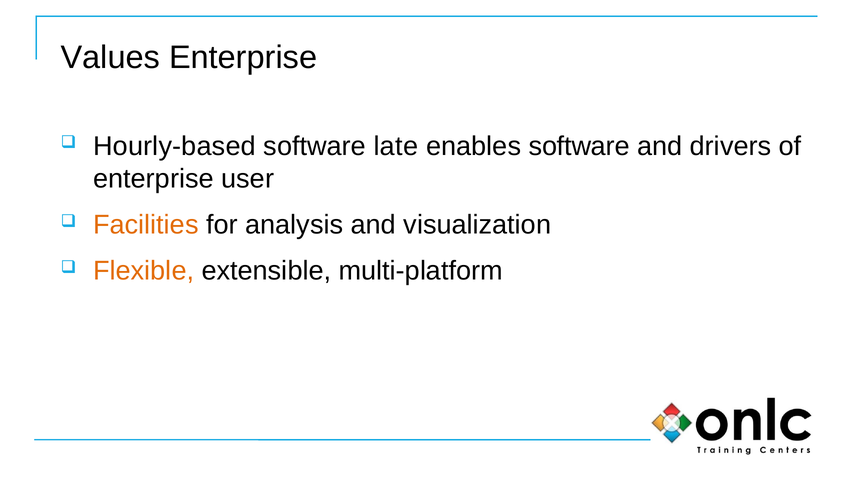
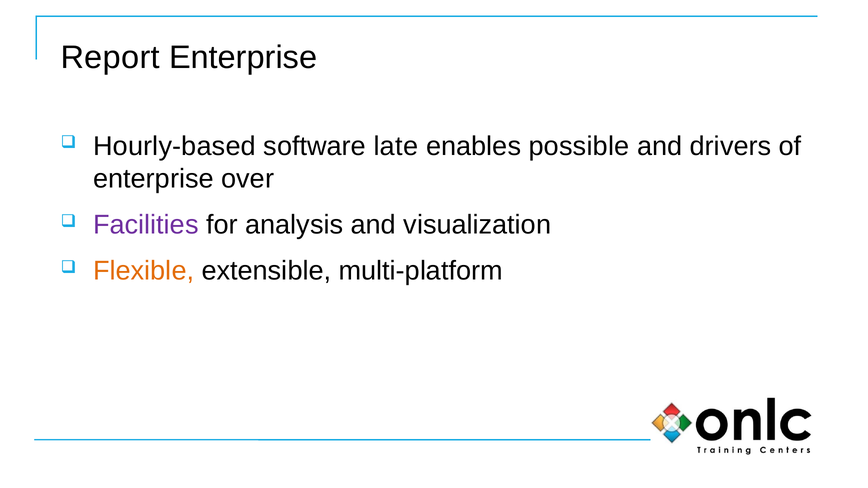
Values: Values -> Report (110, 58)
enables software: software -> possible (579, 146)
user: user -> over (248, 179)
Facilities colour: orange -> purple (146, 225)
